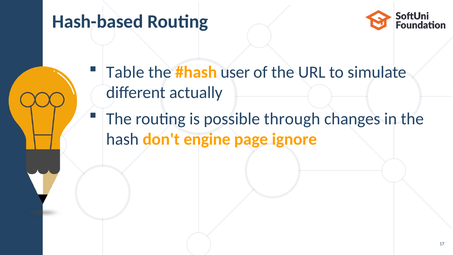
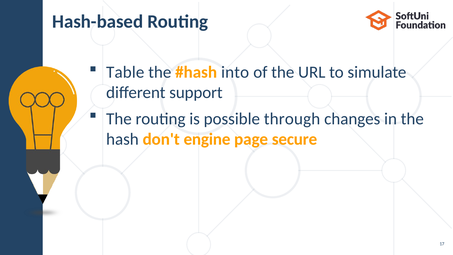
user: user -> into (235, 72)
actually: actually -> support (196, 93)
ignore: ignore -> secure (294, 139)
